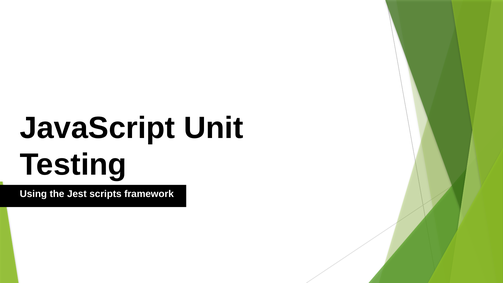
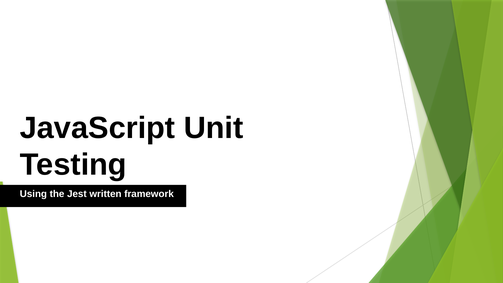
scripts: scripts -> written (105, 194)
